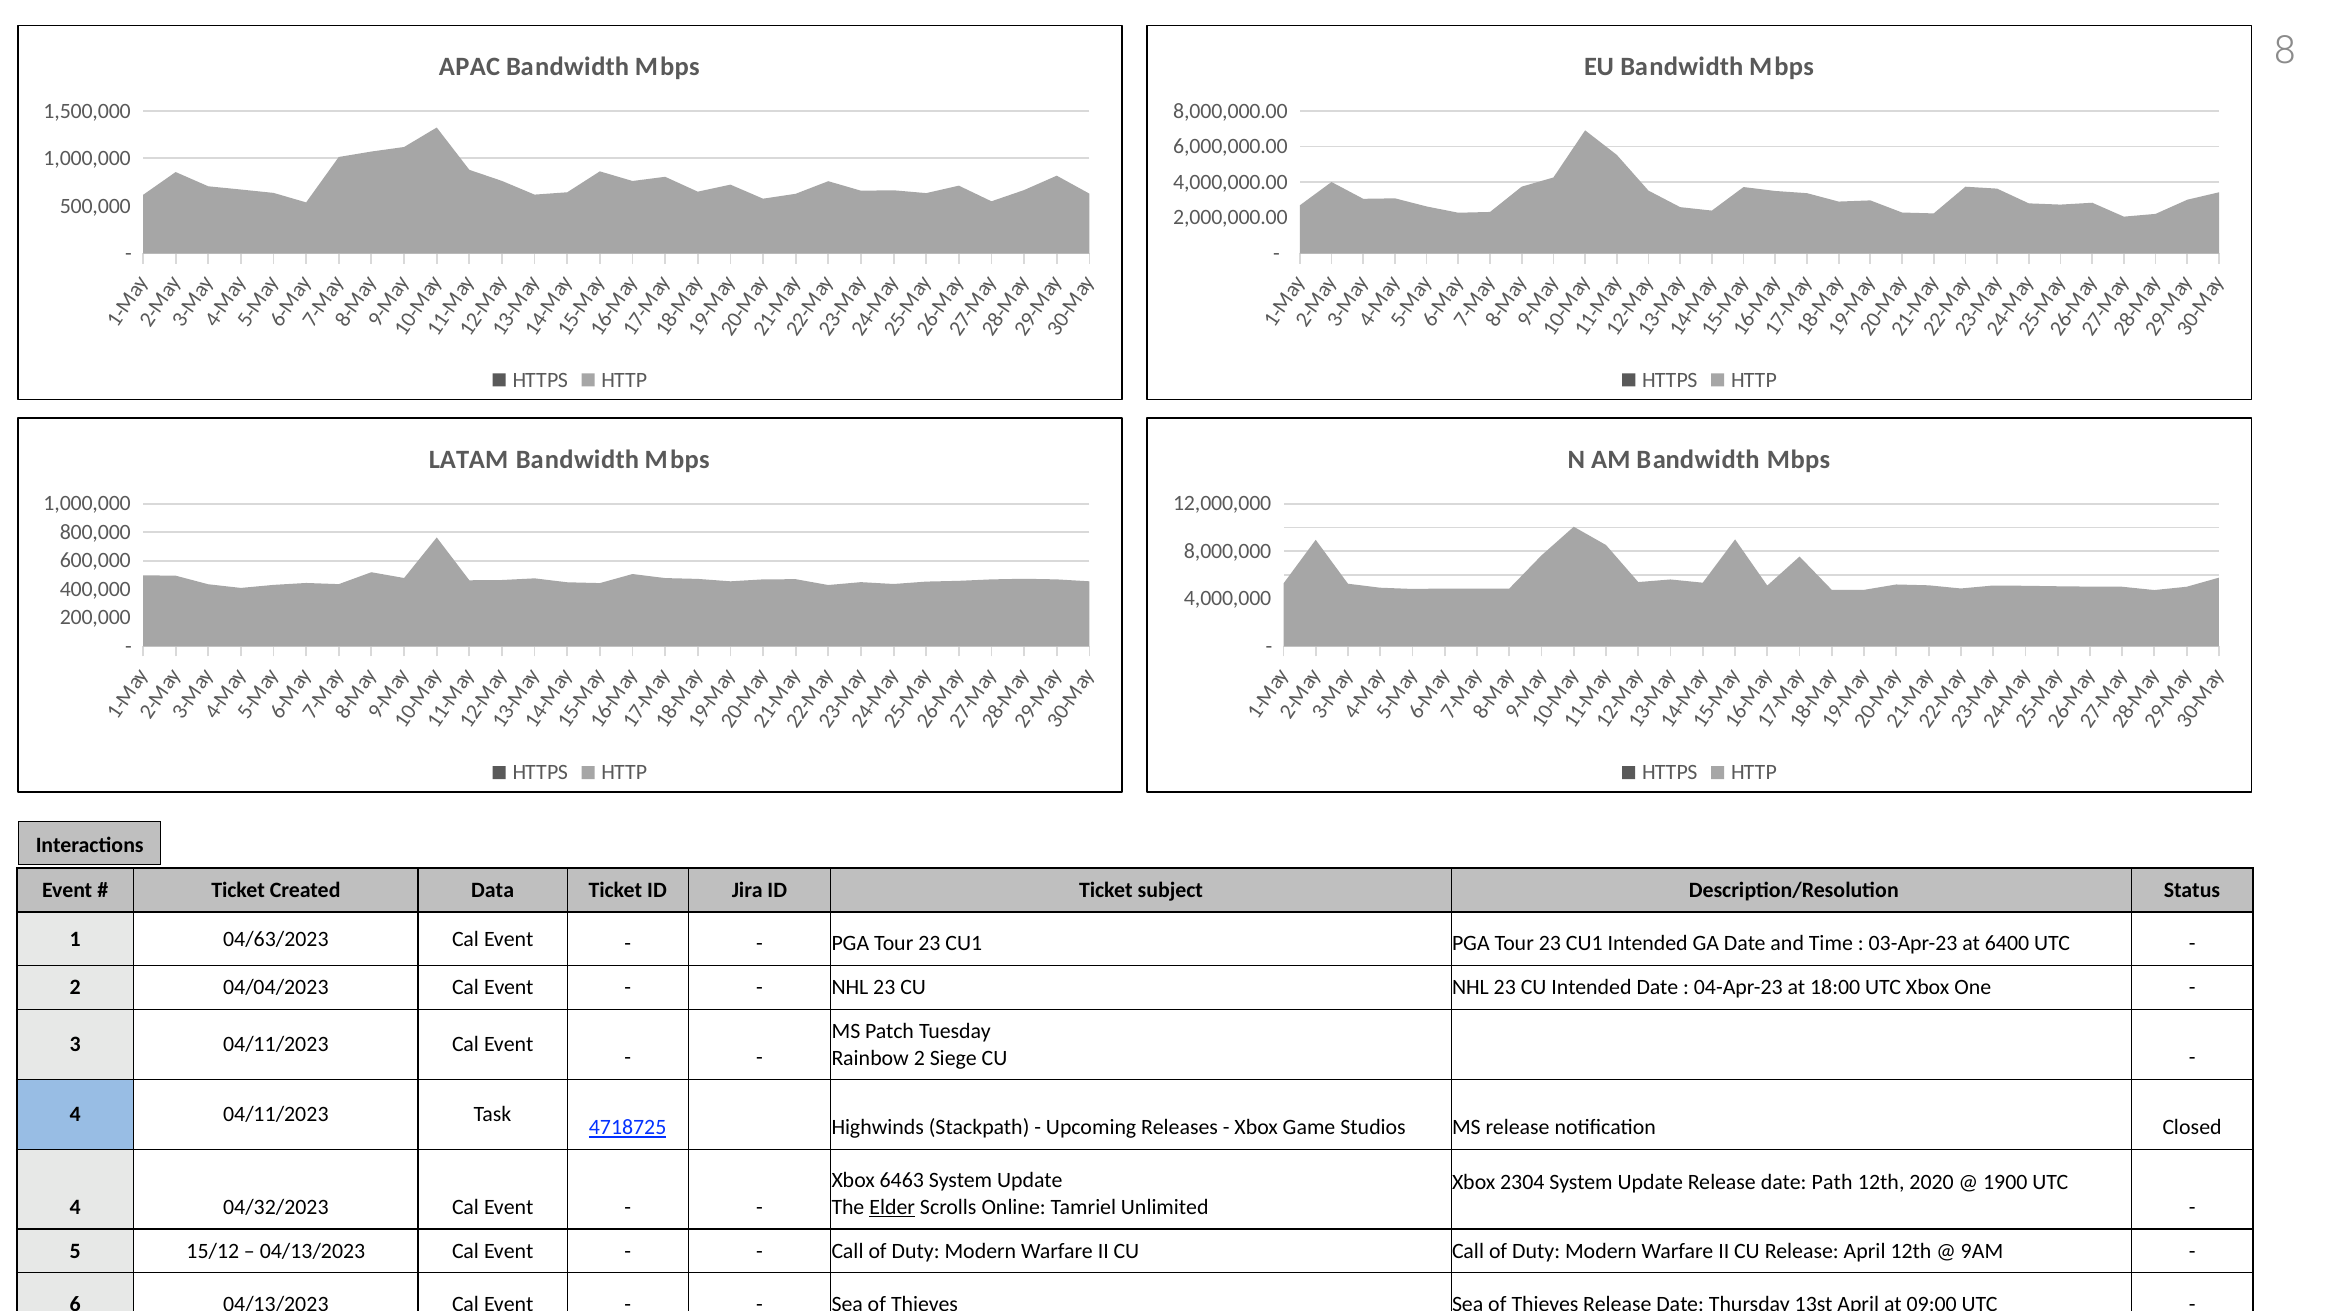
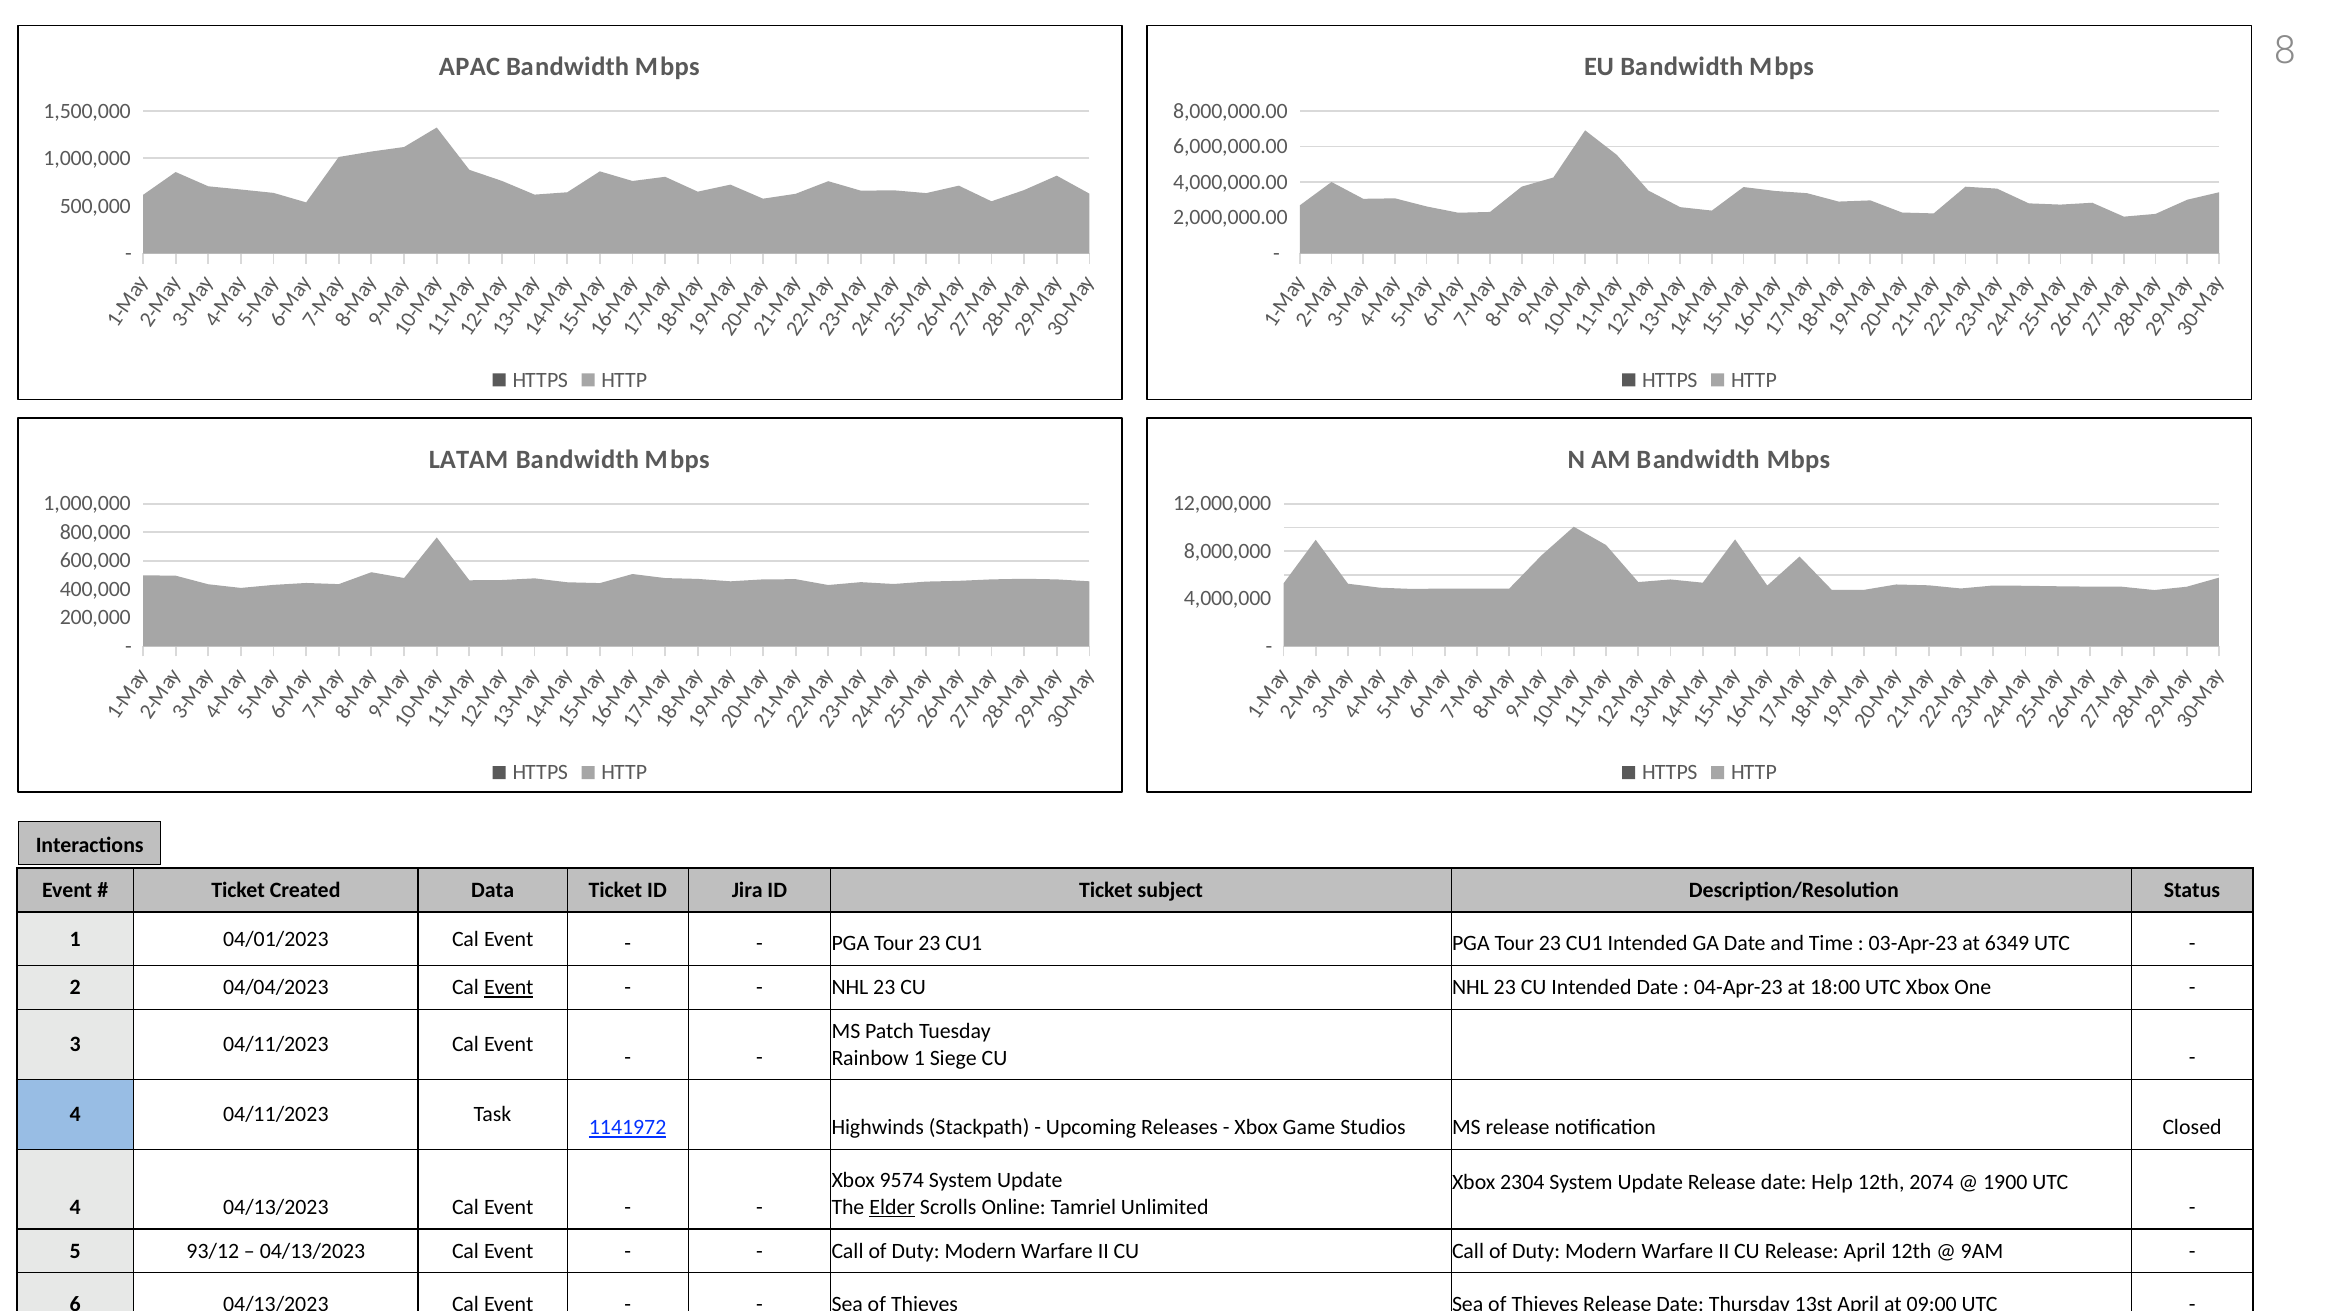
04/63/2023: 04/63/2023 -> 04/01/2023 (276, 939)
6400: 6400 -> 6349 (2007, 943)
Event underline: none -> present (509, 987)
Rainbow 2: 2 -> 1 (919, 1058)
4718725: 4718725 -> 1141972 (628, 1127)
6463: 6463 -> 9574 (902, 1180)
Path: Path -> Help (1832, 1182)
2020: 2020 -> 2074 (1932, 1182)
4 04/32/2023: 04/32/2023 -> 04/13/2023 (276, 1207)
15/12: 15/12 -> 93/12 (213, 1251)
